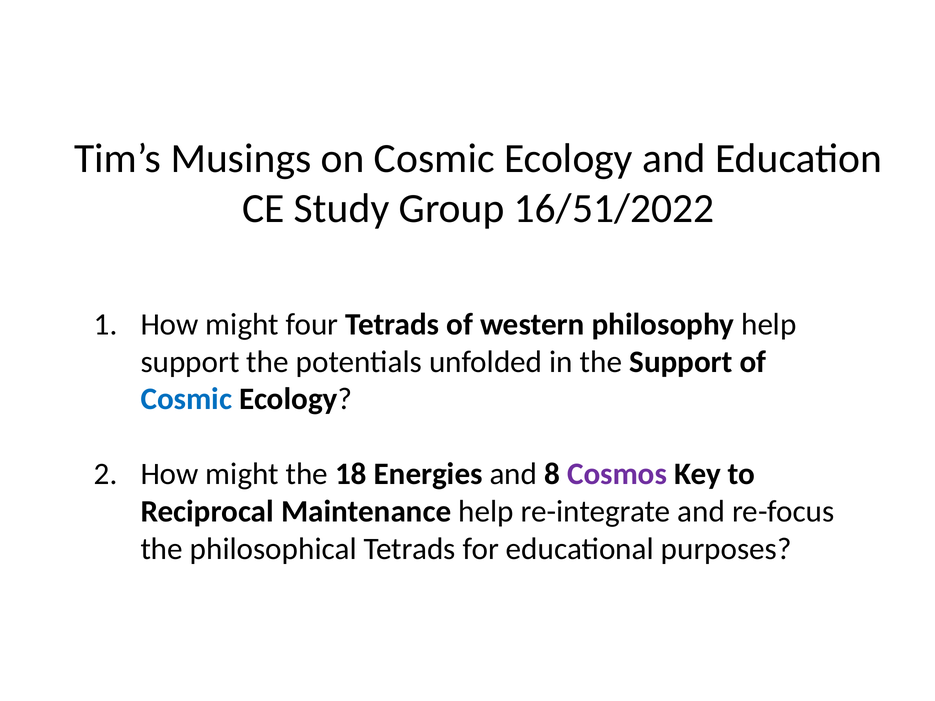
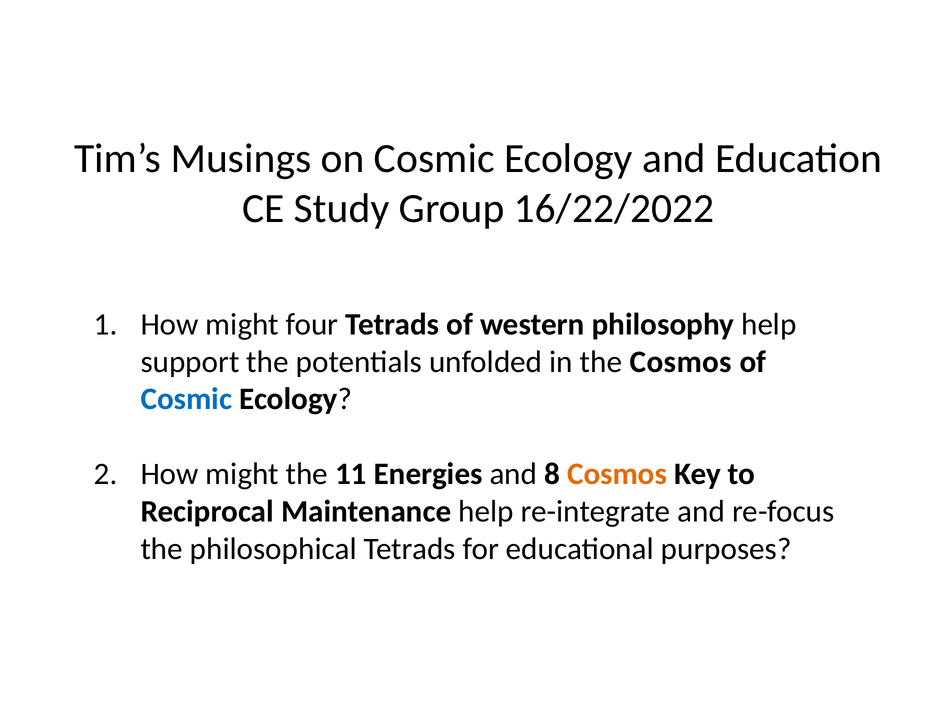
16/51/2022: 16/51/2022 -> 16/22/2022 (614, 209)
the Support: Support -> Cosmos (681, 362)
18: 18 -> 11 (351, 474)
Cosmos colour: purple -> orange (617, 474)
